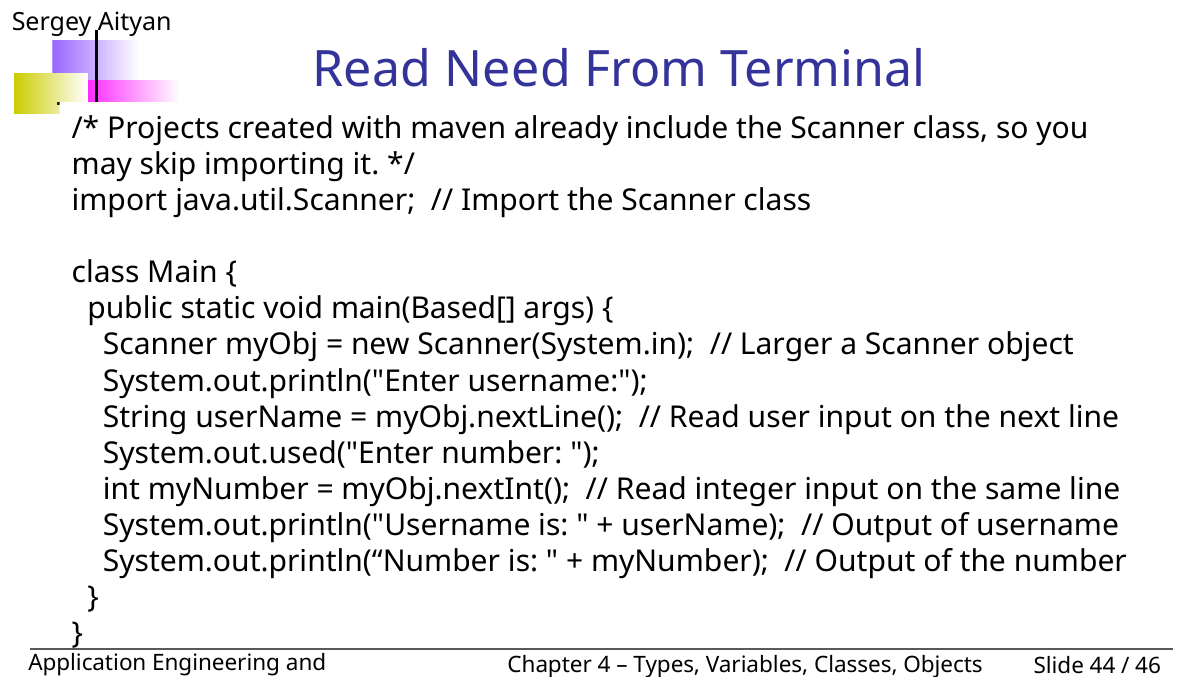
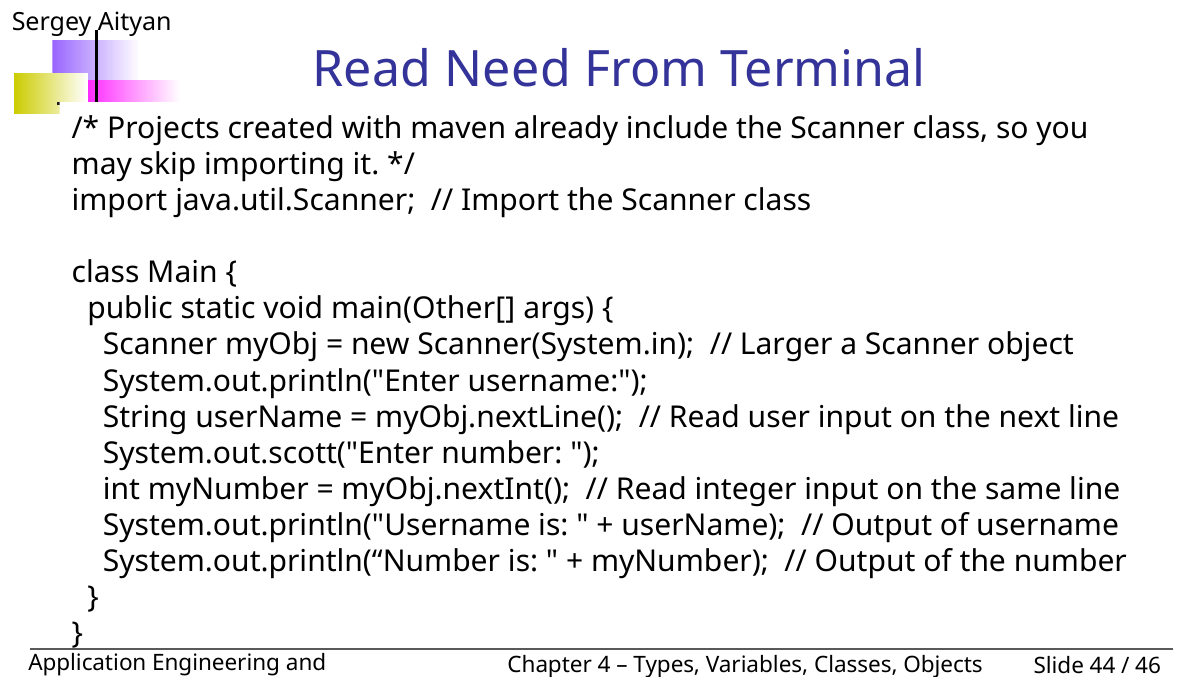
main(Based[: main(Based[ -> main(Other[ (423, 309)
System.out.used("Enter: System.out.used("Enter -> System.out.scott("Enter (268, 453)
